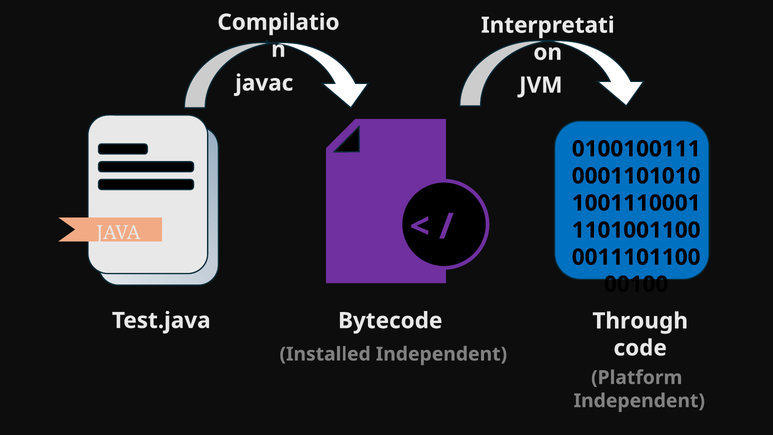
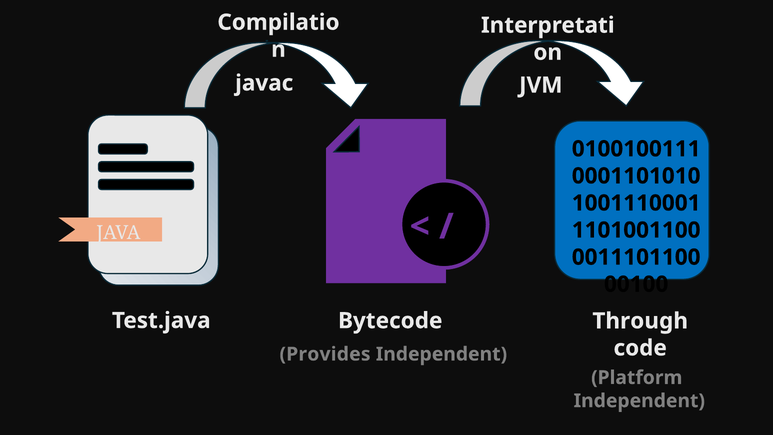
Installed: Installed -> Provides (325, 354)
